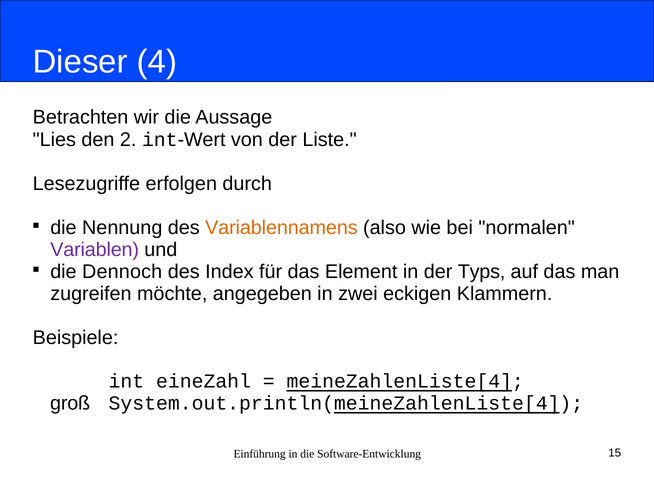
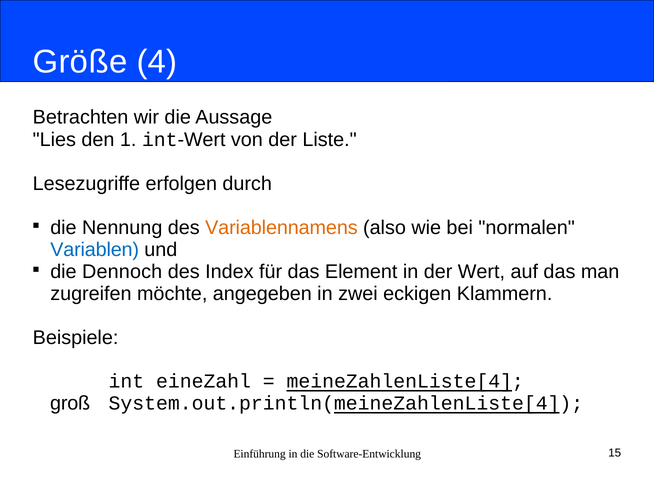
Dieser: Dieser -> Größe (80, 62)
2: 2 -> 1 (128, 140)
Variablen colour: purple -> blue (95, 250)
der Typs: Typs -> Wert (481, 272)
